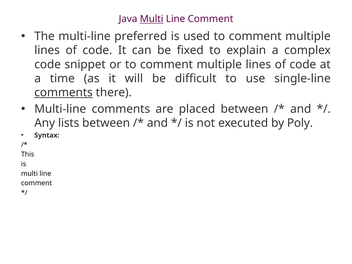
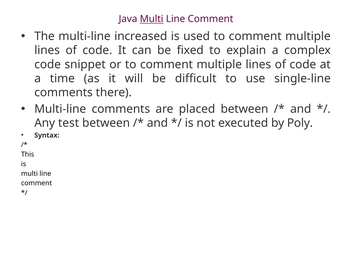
preferred: preferred -> increased (141, 36)
comments underline: present -> none (64, 93)
lists: lists -> test (69, 123)
